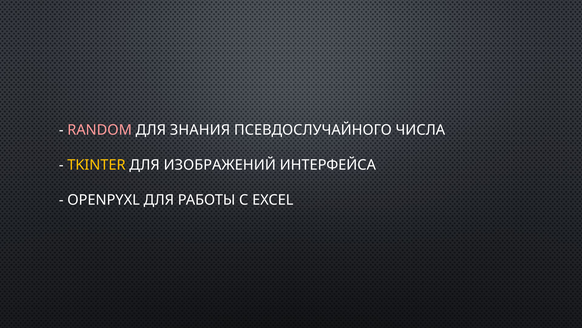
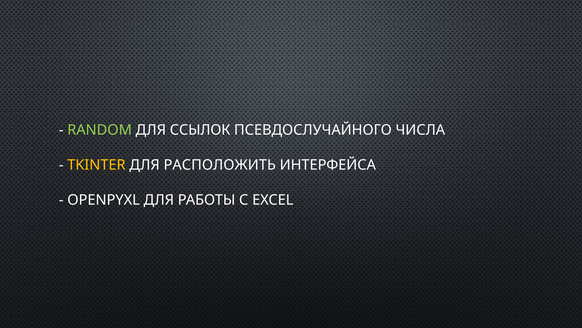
RANDOM colour: pink -> light green (100, 130)
ЗНАНИЯ: ЗНАНИЯ -> ССЫЛОК (200, 130)
ИЗОБРАЖЕНИЙ: ИЗОБРАЖЕНИЙ -> РАСПОЛОЖИТЬ (220, 165)
